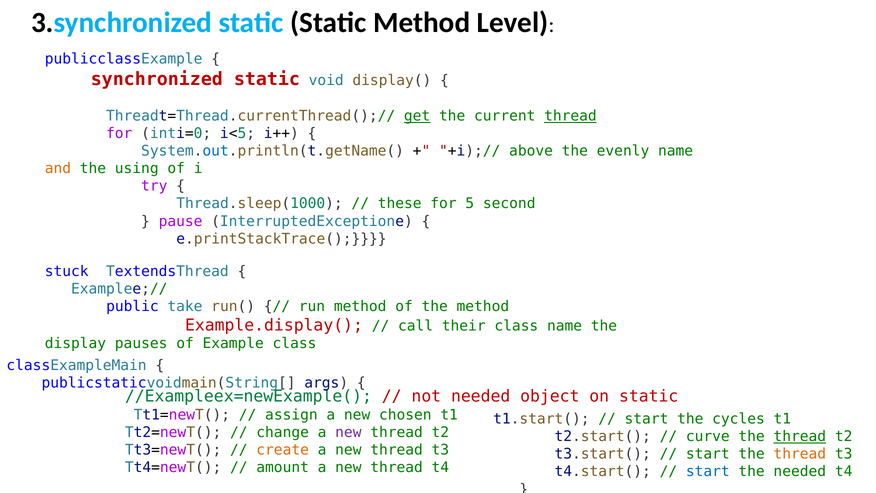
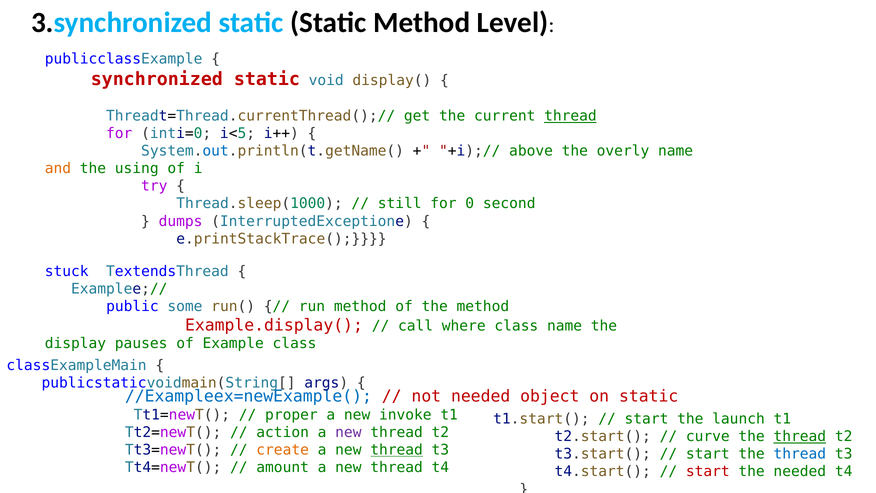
get underline: present -> none (417, 116)
evenly: evenly -> overly (623, 151)
these: these -> still (400, 204)
5: 5 -> 0 (470, 204)
pause: pause -> dumps (181, 221)
take: take -> some (185, 306)
their: their -> where (464, 326)
//Exampleex=newExample( colour: green -> blue (248, 396)
assign: assign -> proper (291, 415)
chosen: chosen -> invoke (405, 415)
cycles: cycles -> launch (739, 419)
change: change -> action (283, 432)
thread underline: none -> present (397, 450)
thread colour: orange -> blue (800, 454)
start colour: blue -> red (708, 471)
